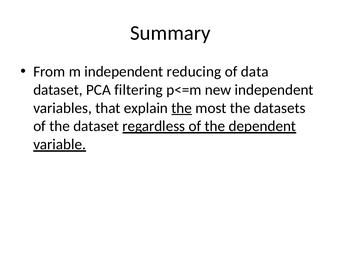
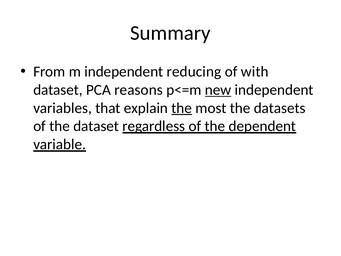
data: data -> with (255, 72)
filtering: filtering -> reasons (139, 90)
new underline: none -> present (218, 90)
